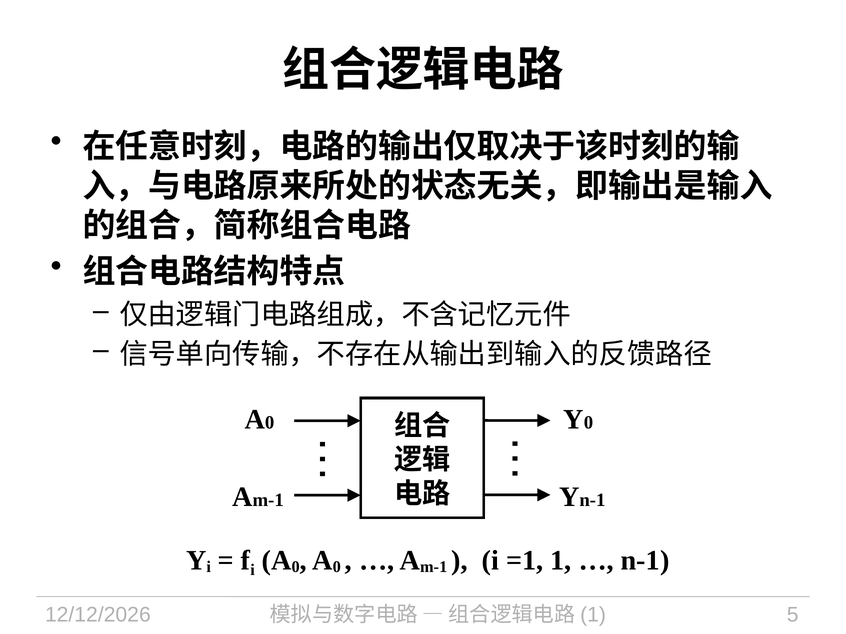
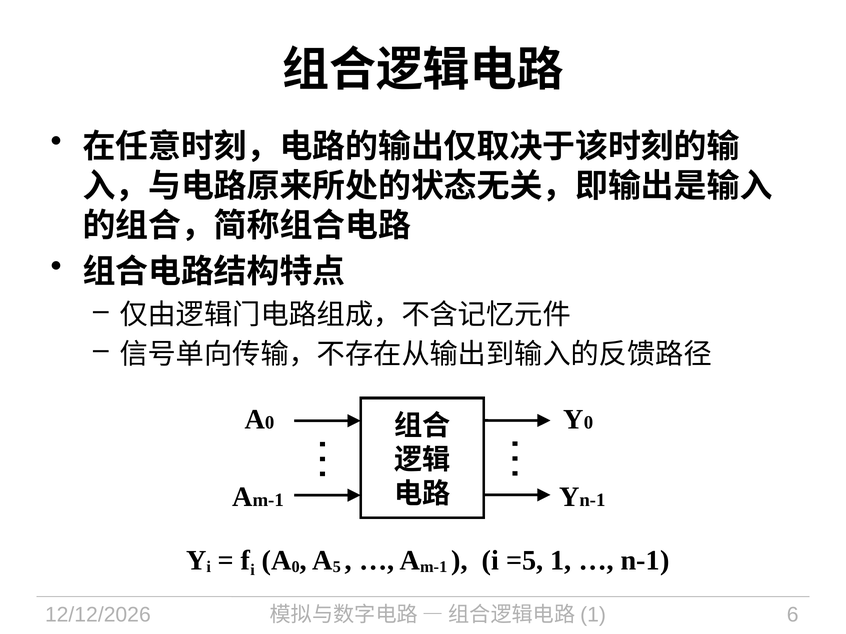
0: 0 -> 5 (337, 567)
=1: =1 -> =5 (525, 561)
5: 5 -> 6 (793, 615)
